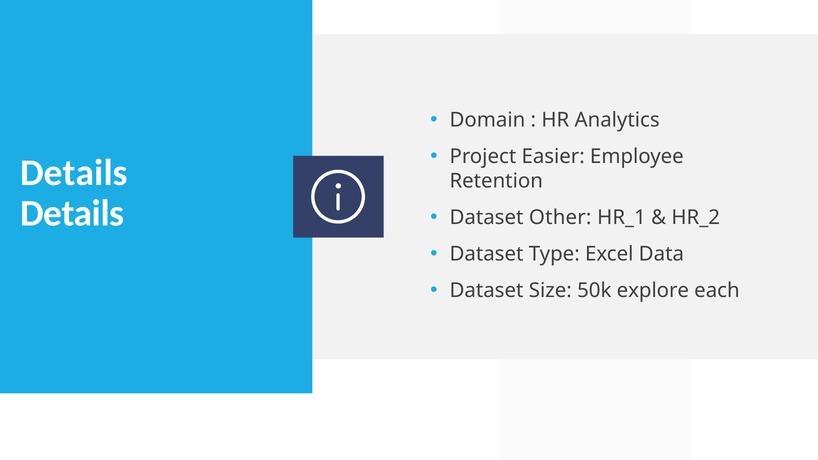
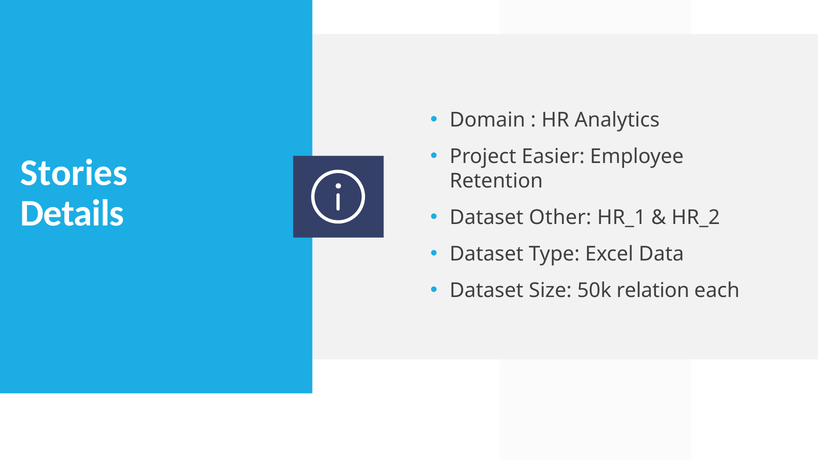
Details: Details -> Stories (74, 173)
explore: explore -> relation (653, 291)
